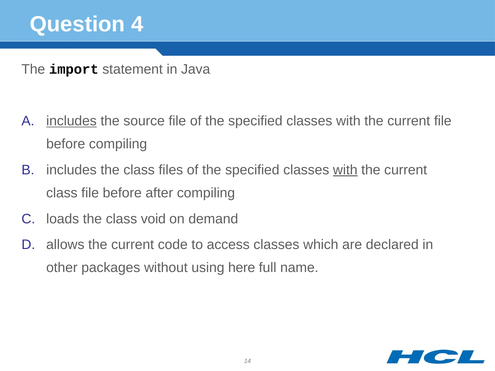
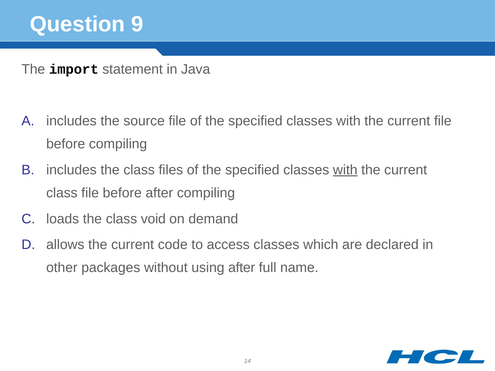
4: 4 -> 9 (137, 24)
includes underline: present -> none (71, 121)
using here: here -> after (242, 268)
